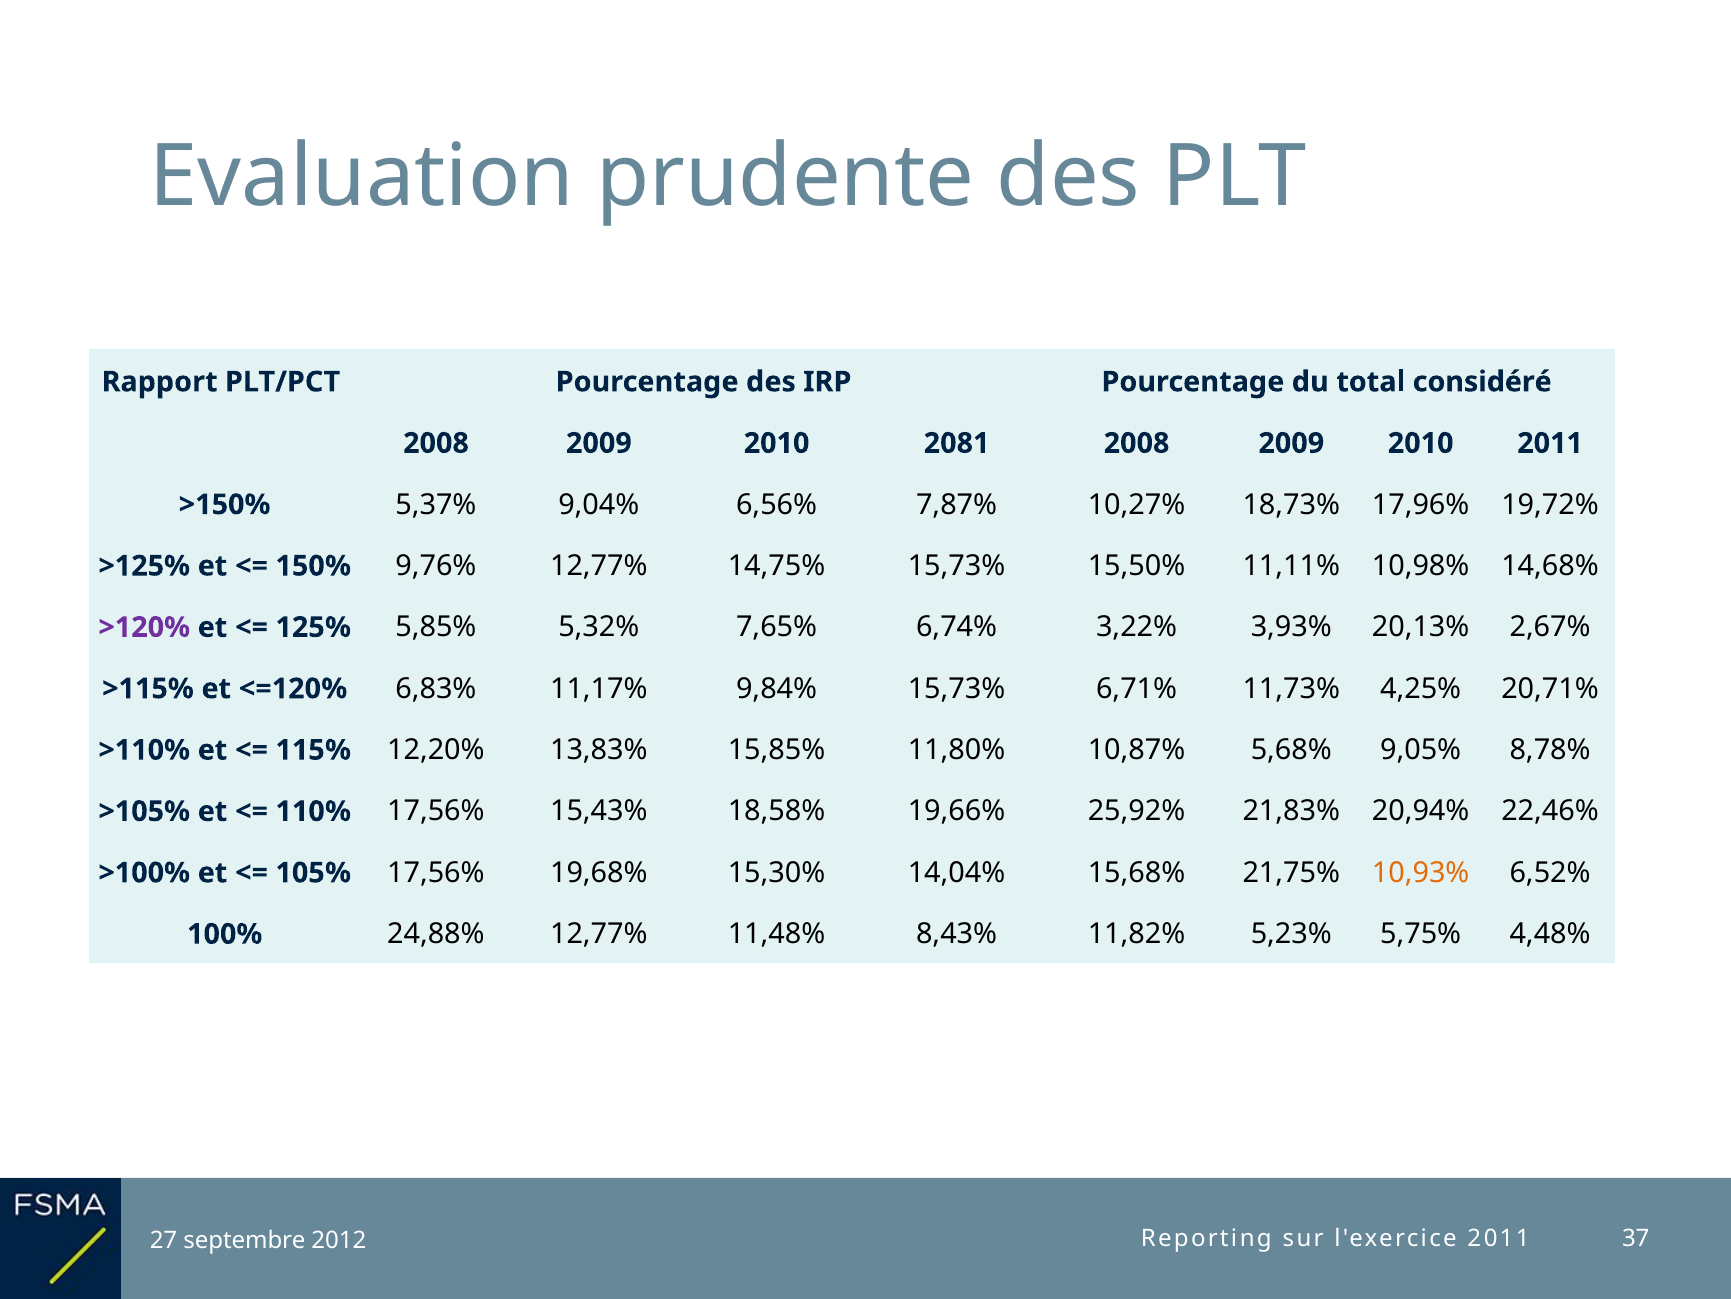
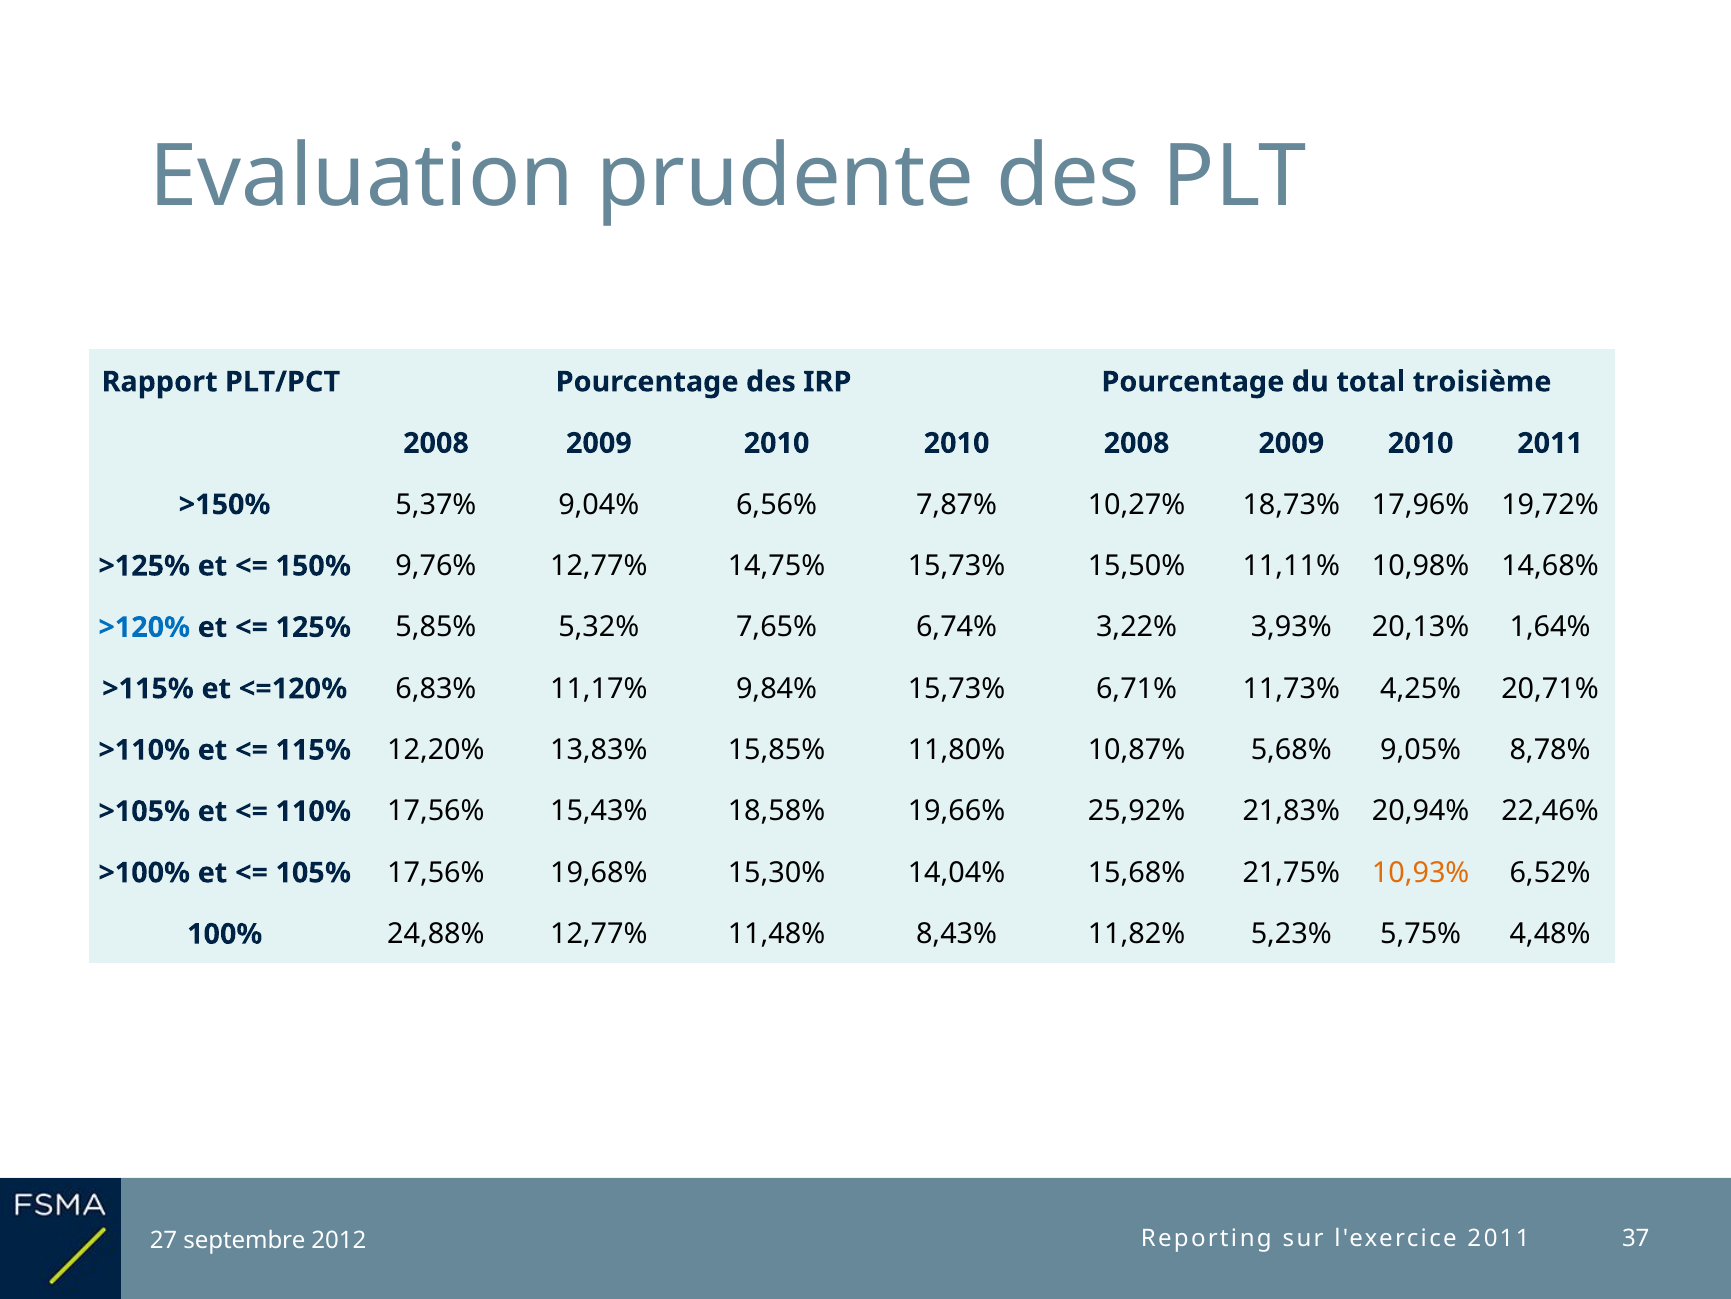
considéré: considéré -> troisième (1482, 382)
2010 2081: 2081 -> 2010 (957, 443)
>120% colour: purple -> blue (144, 627)
2,67%: 2,67% -> 1,64% (1550, 627)
